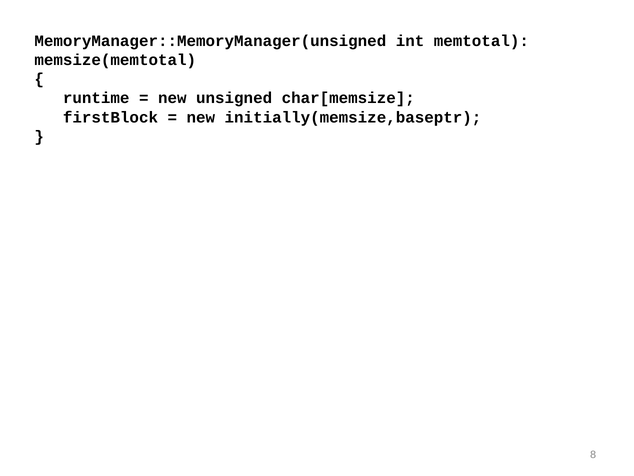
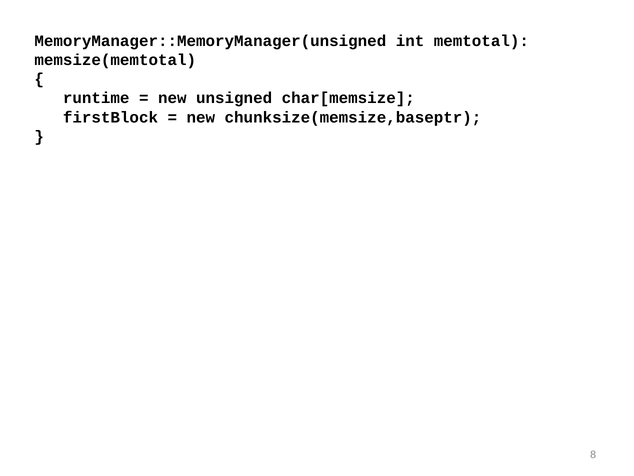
initially(memsize,baseptr: initially(memsize,baseptr -> chunksize(memsize,baseptr (353, 117)
